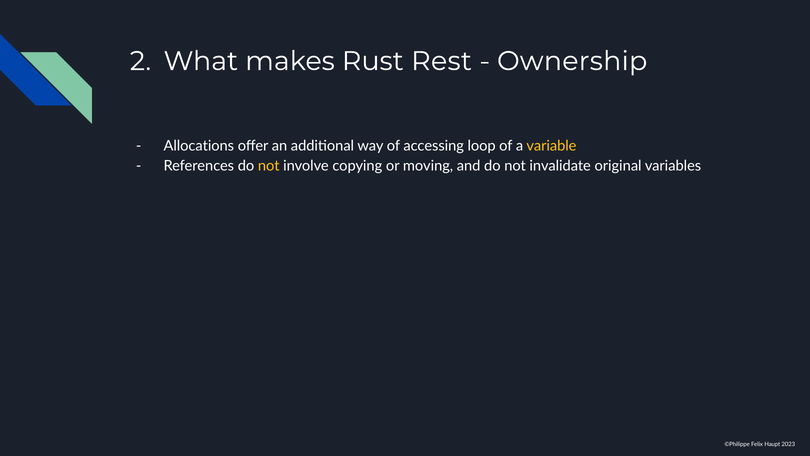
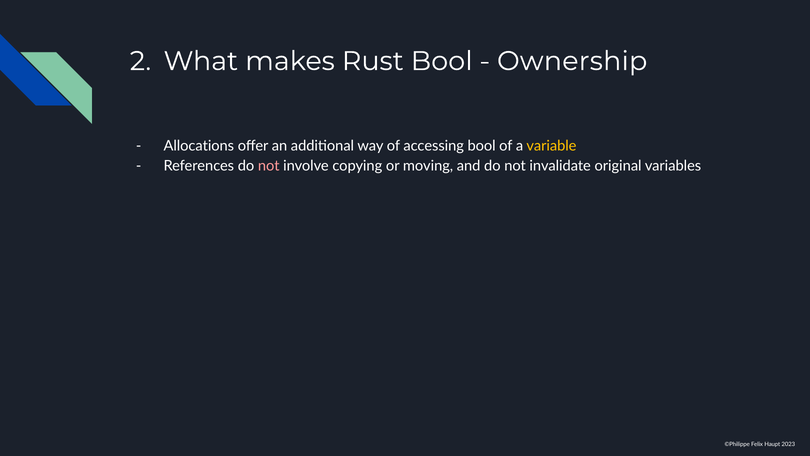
Rust Rest: Rest -> Bool (442, 61)
accessing loop: loop -> bool (482, 146)
not colour: yellow -> pink (269, 166)
